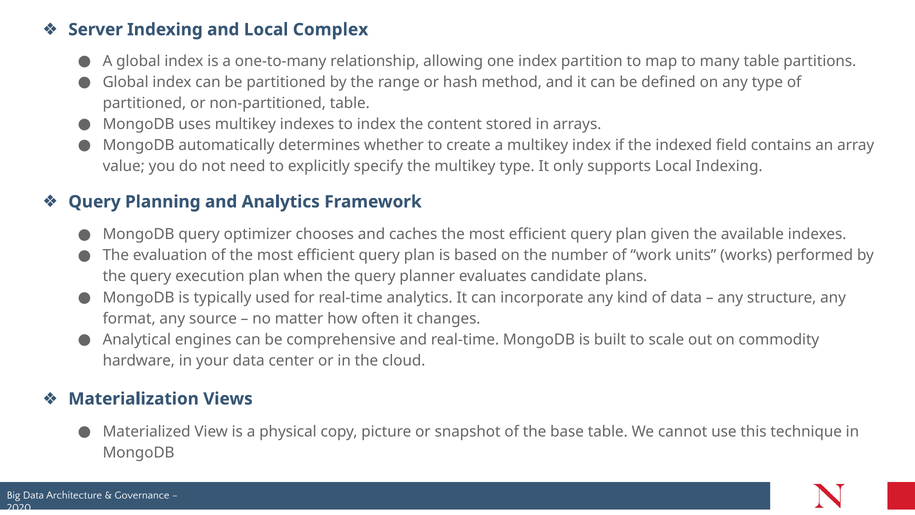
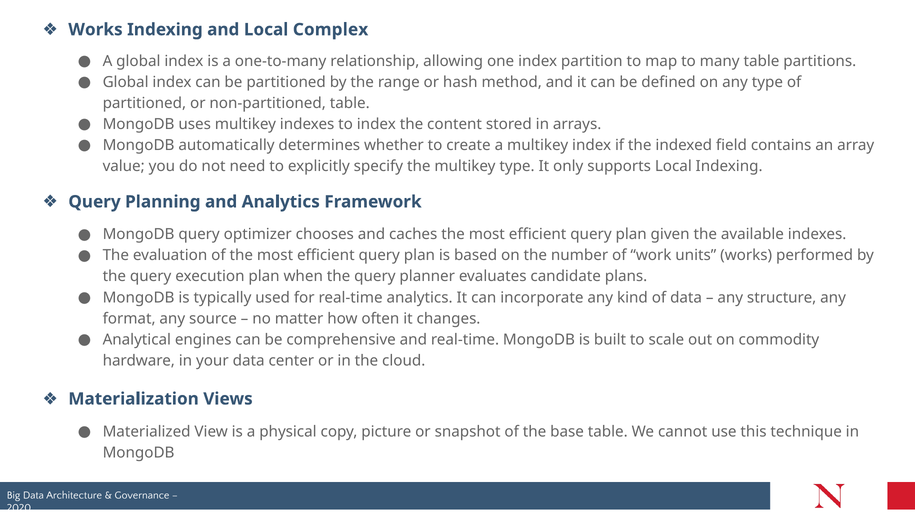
Server: Server -> Works (96, 30)
